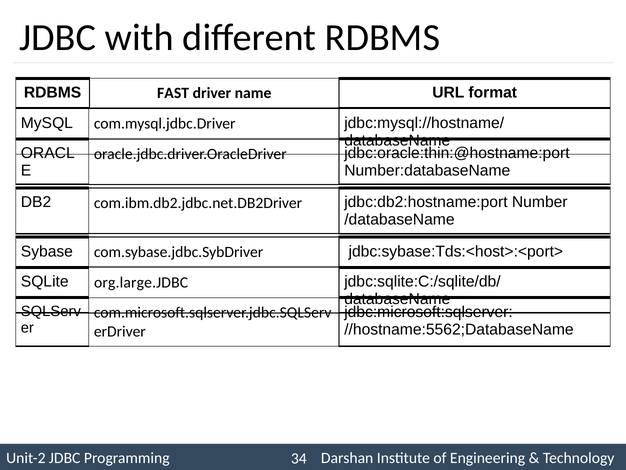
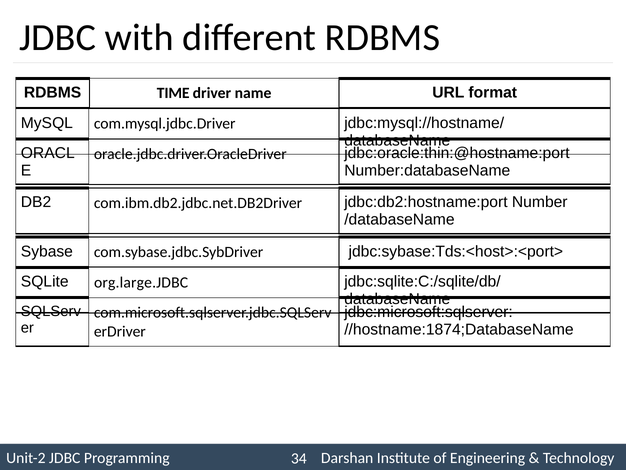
FAST: FAST -> TIME (173, 93)
//hostname:5562;DatabaseName: //hostname:5562;DatabaseName -> //hostname:1874;DatabaseName (459, 329)
